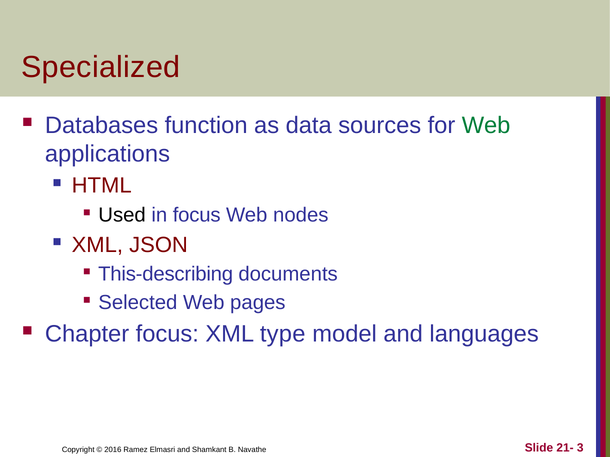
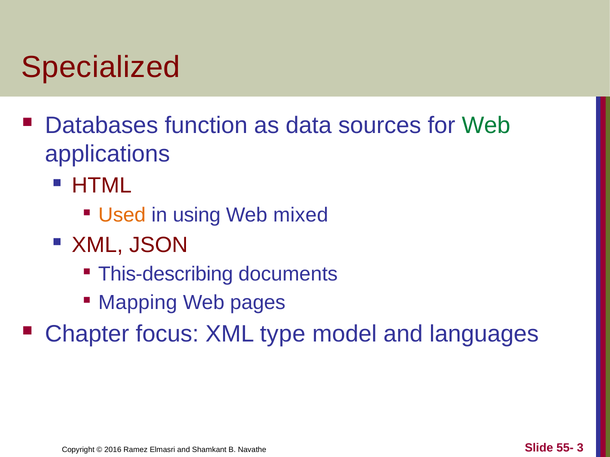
Used colour: black -> orange (122, 215)
in focus: focus -> using (197, 215)
nodes: nodes -> mixed (301, 215)
Selected: Selected -> Mapping (138, 303)
21-: 21- -> 55- (565, 448)
